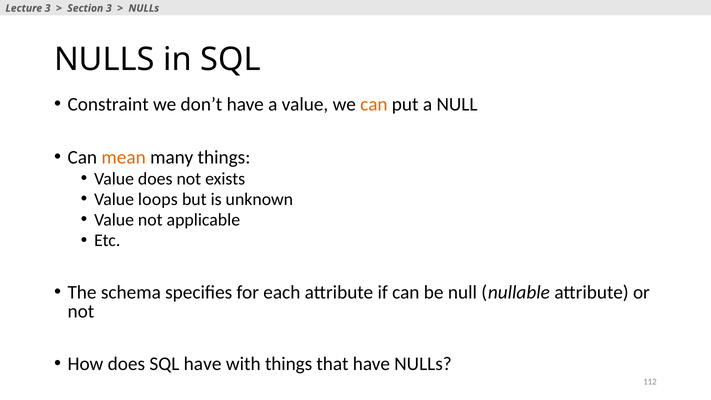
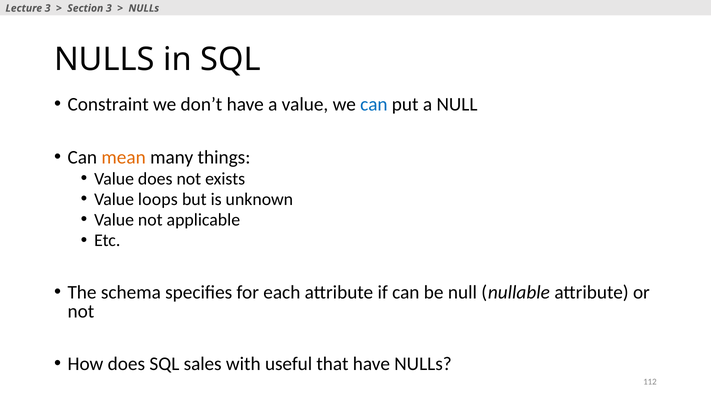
can colour: orange -> blue (374, 105)
SQL have: have -> sales (203, 364)
with things: things -> useful (289, 364)
